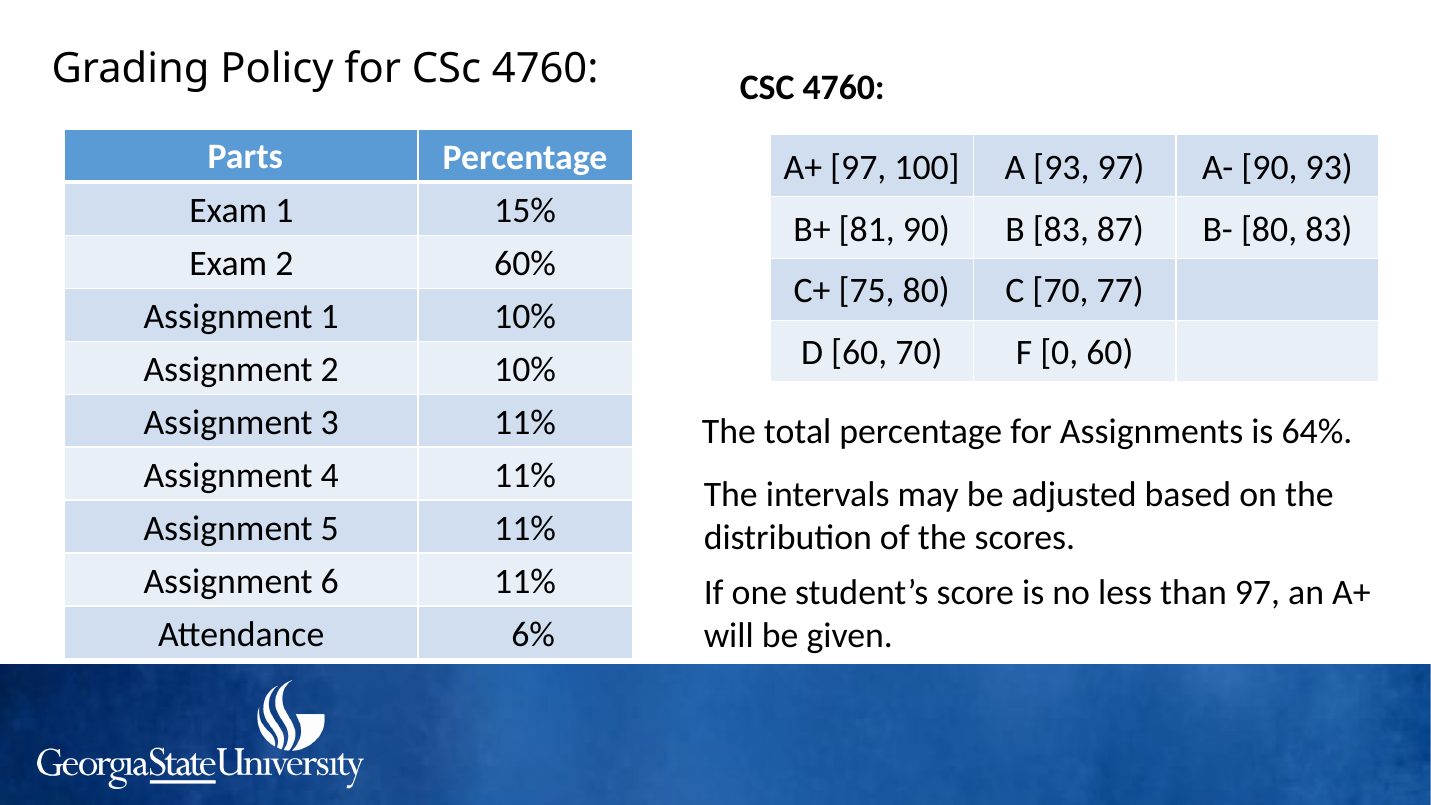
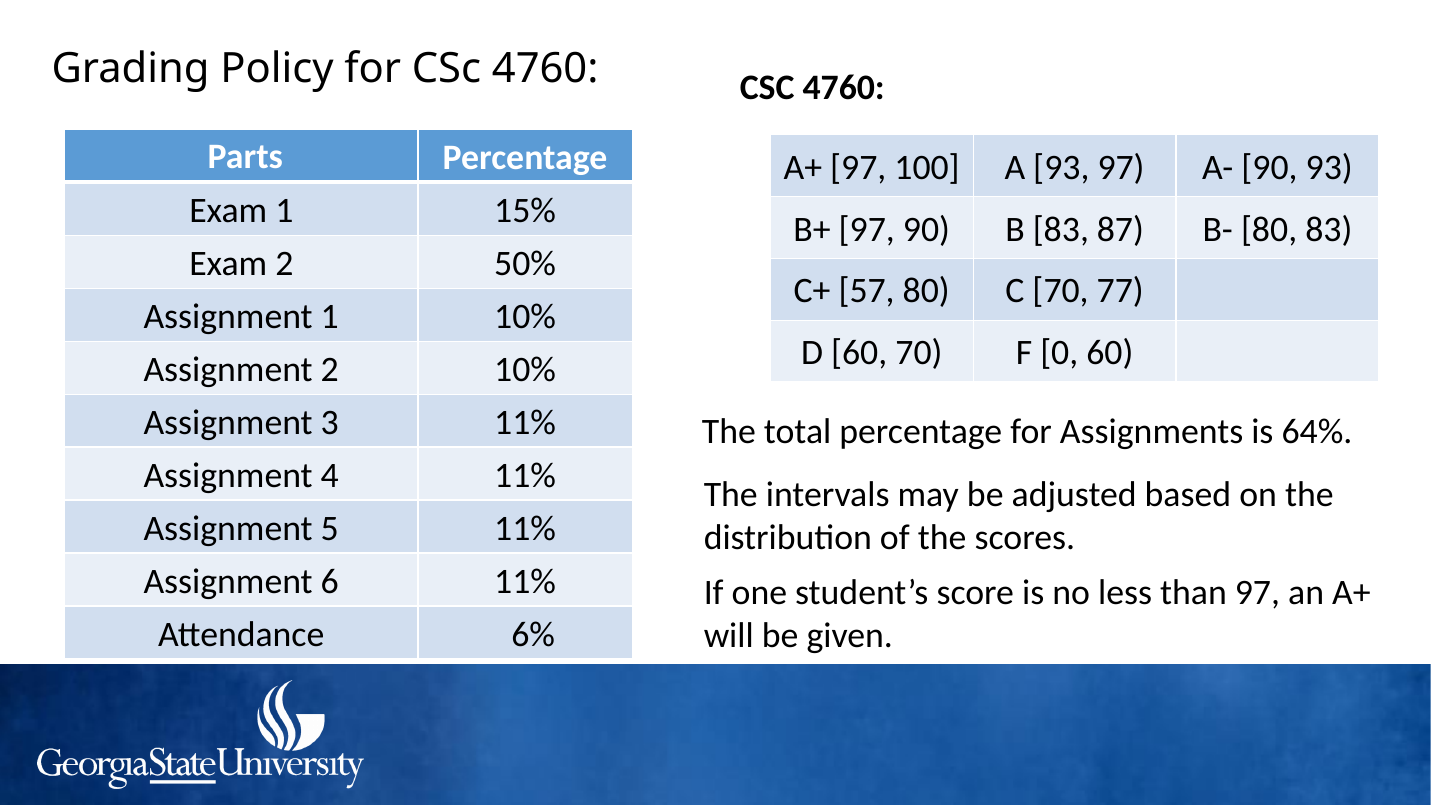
B+ 81: 81 -> 97 (867, 229)
60%: 60% -> 50% (525, 264)
75: 75 -> 57 (867, 291)
